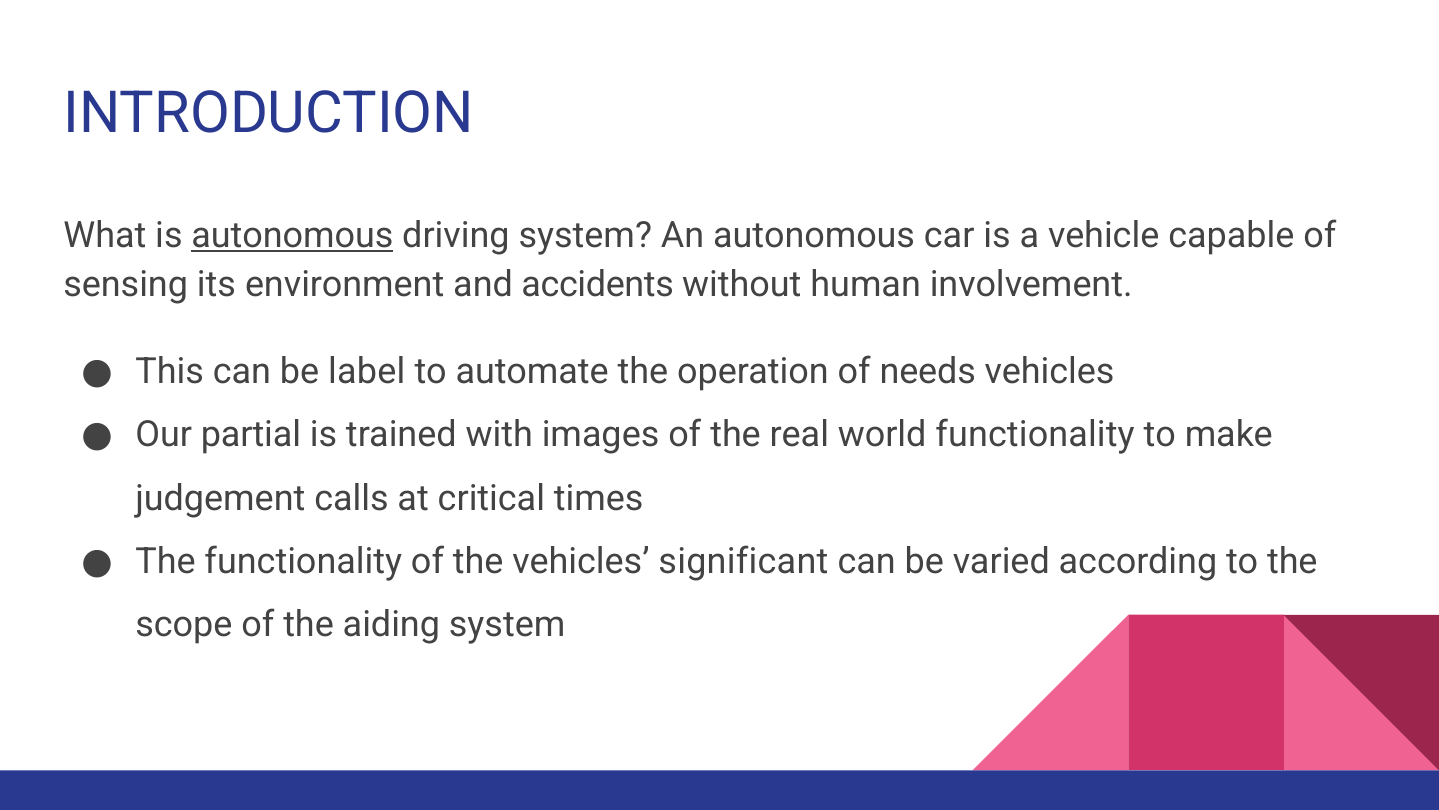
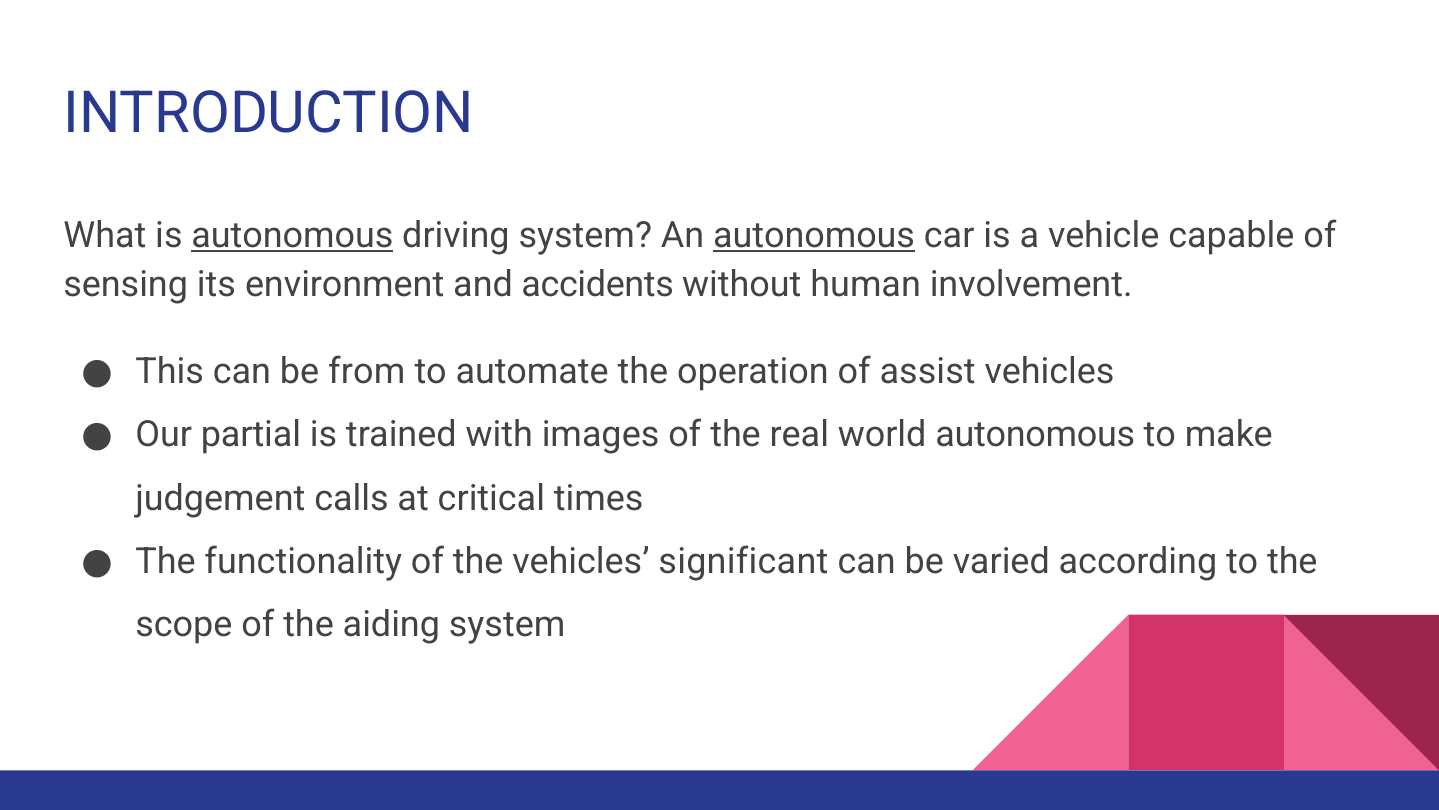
autonomous underline: none -> present (814, 236)
label: label -> from (367, 371)
needs: needs -> assist (928, 371)
world functionality: functionality -> autonomous (1035, 435)
